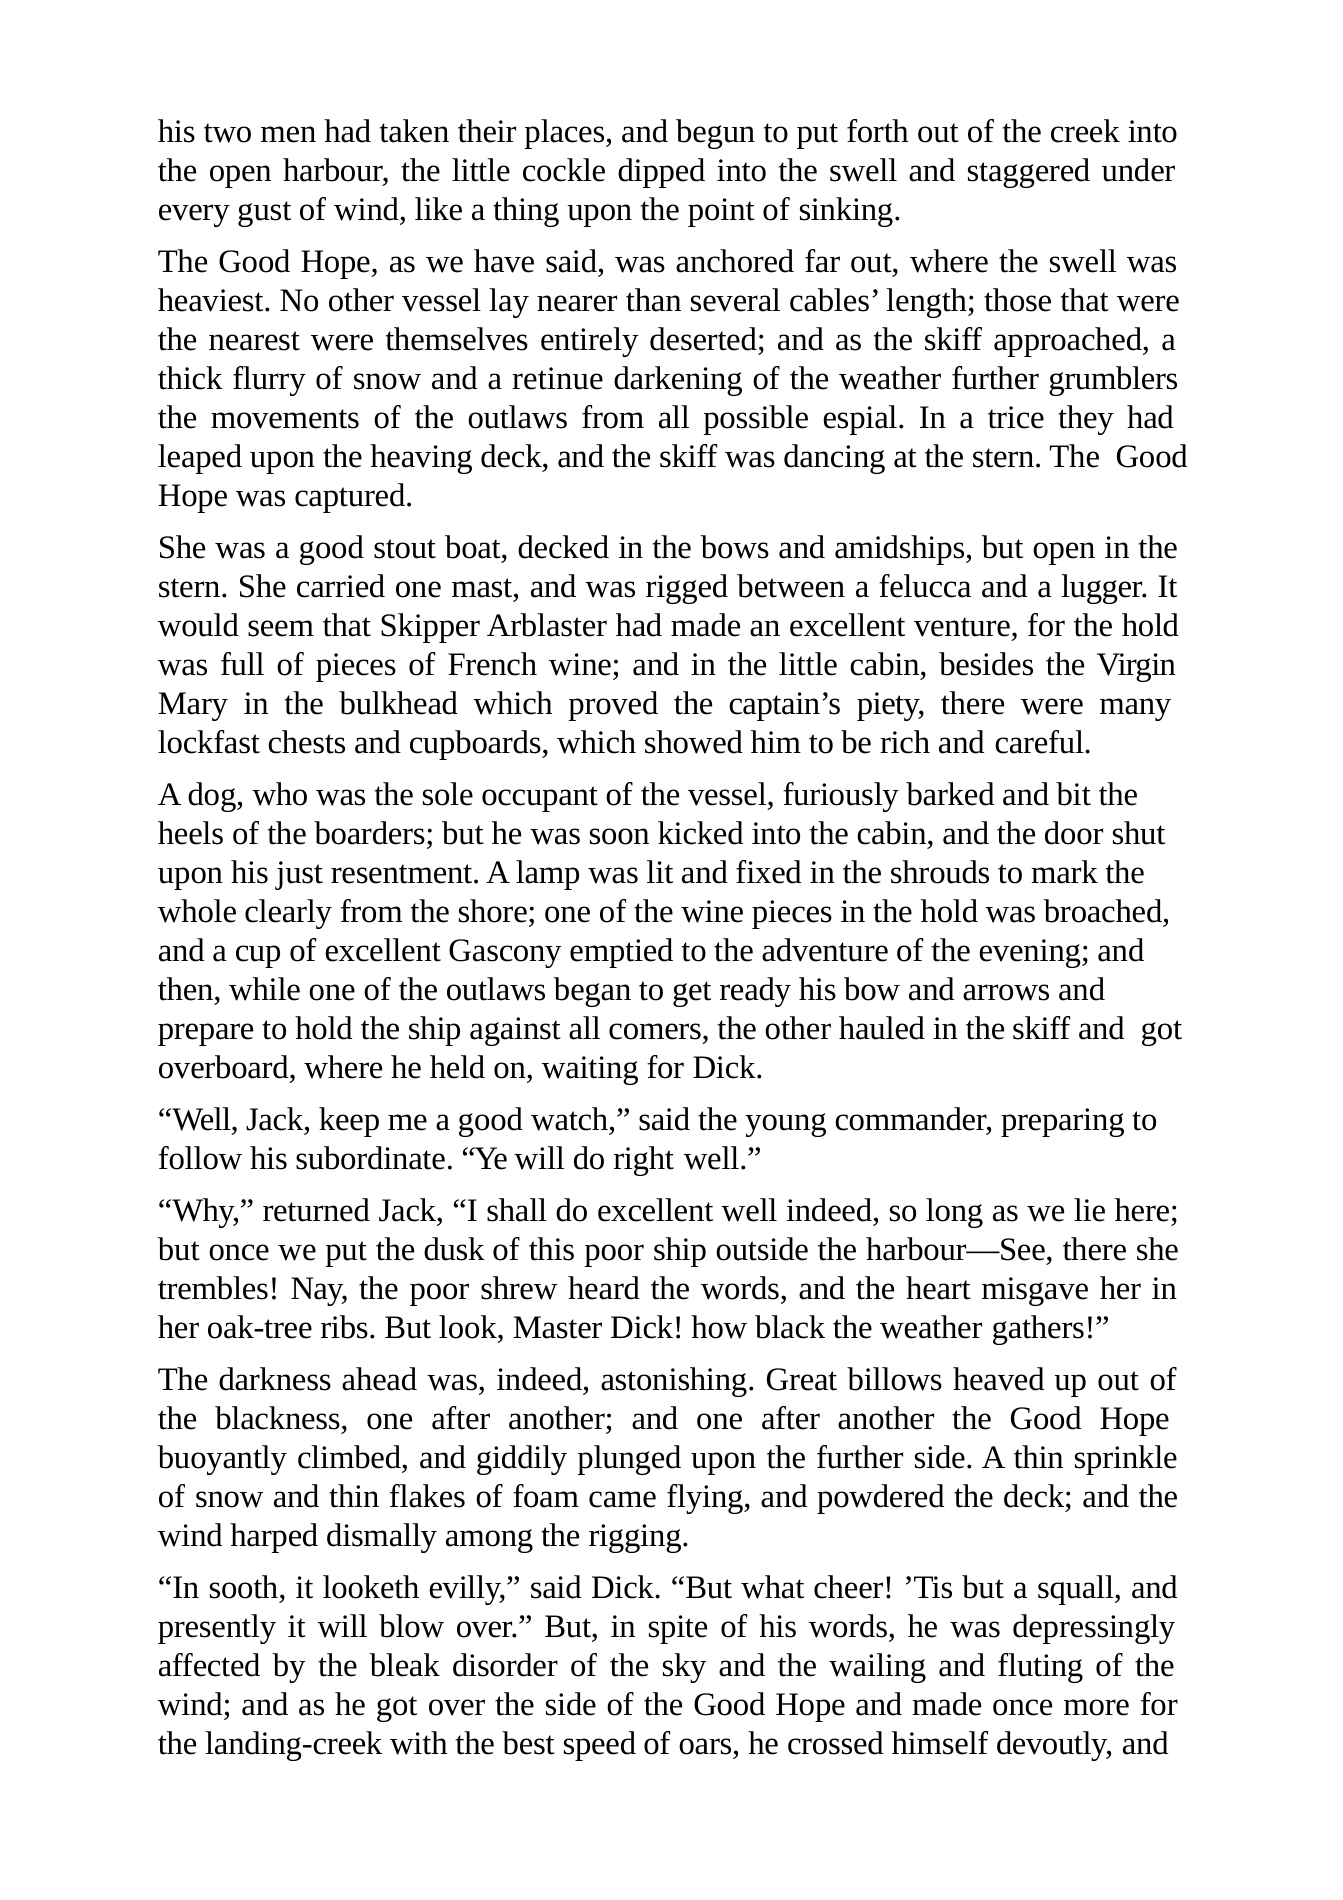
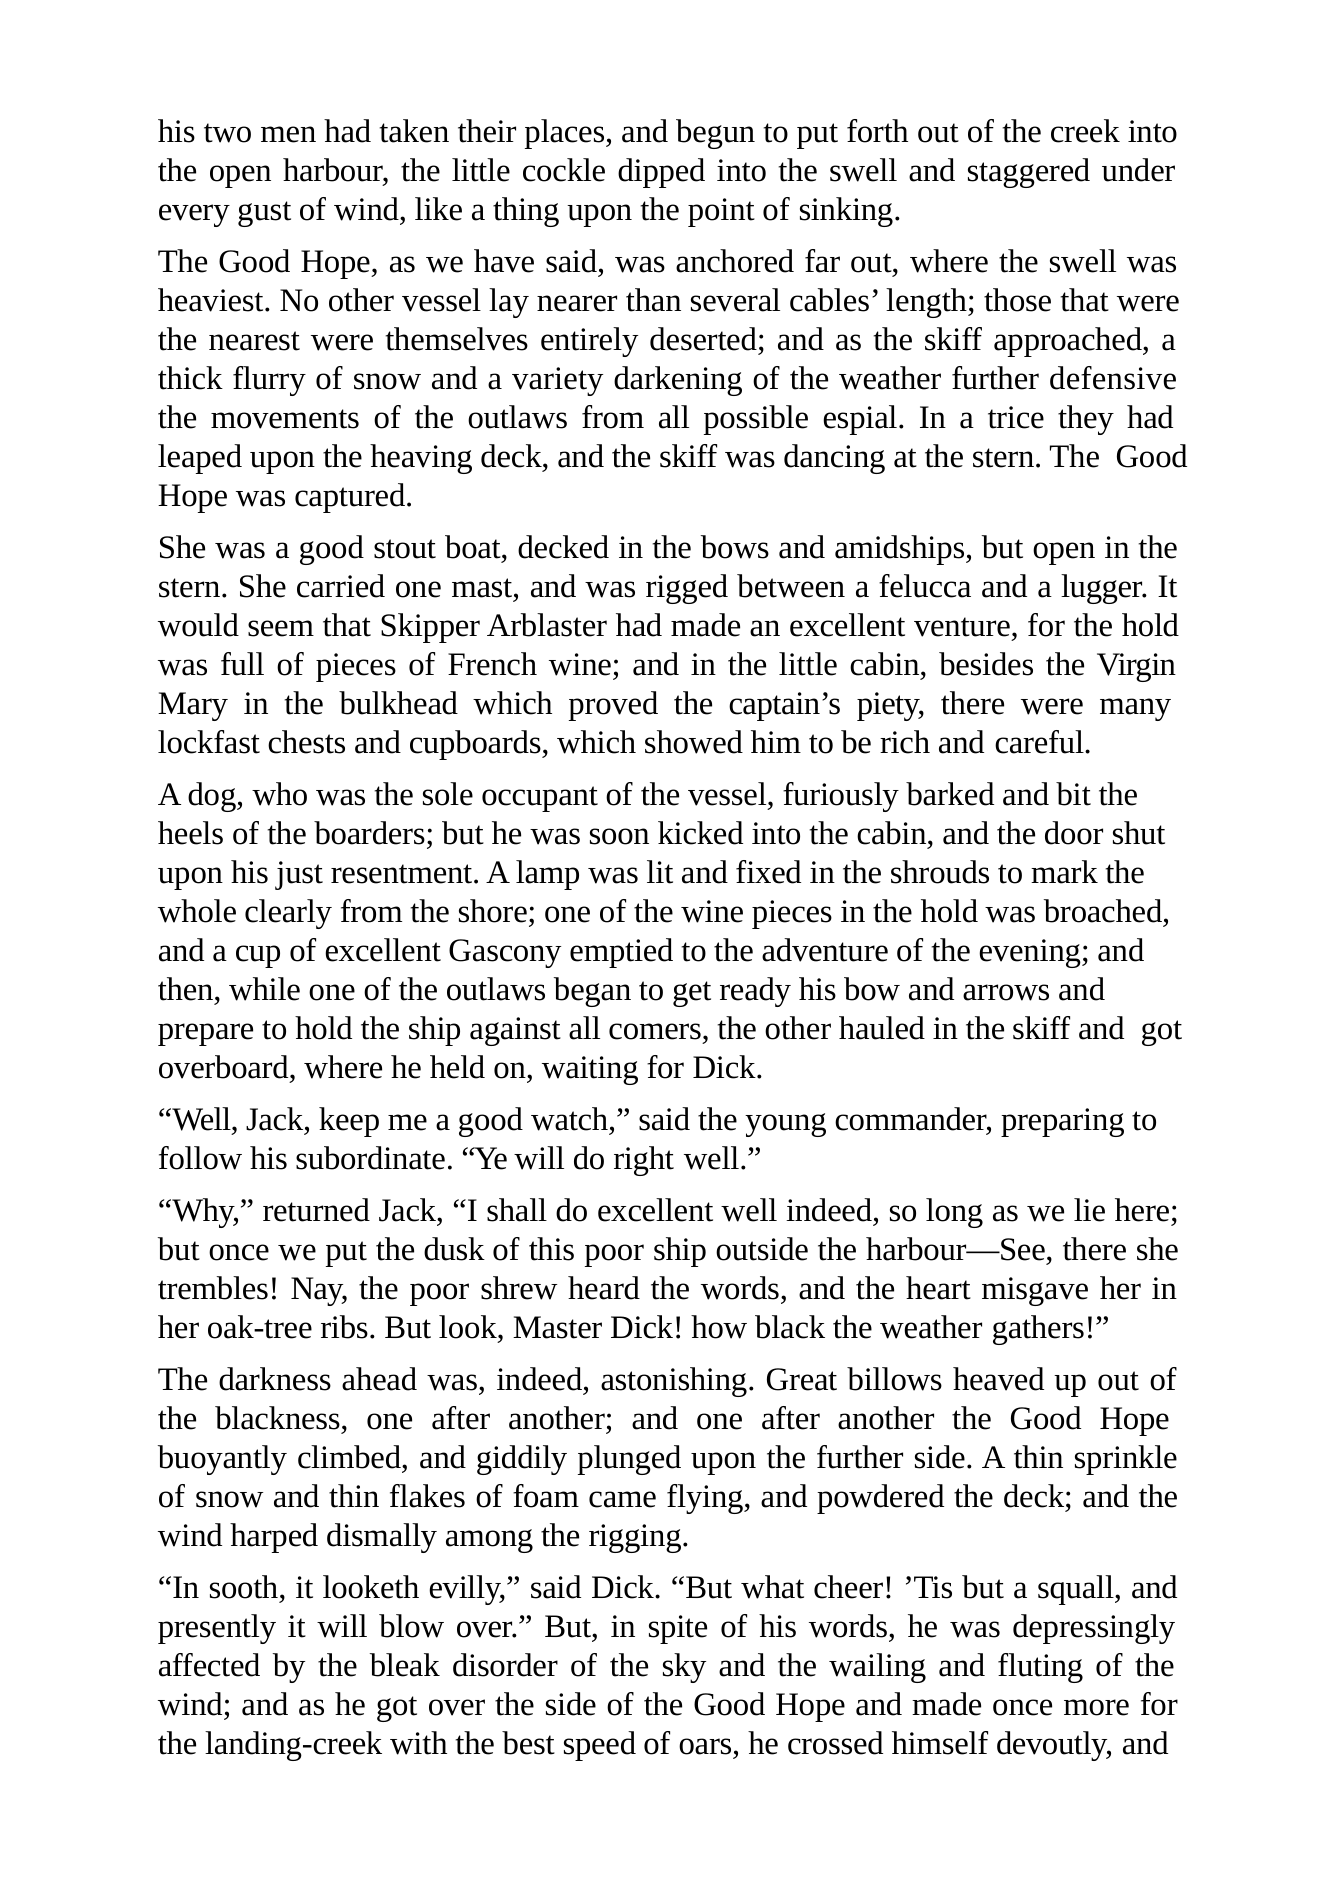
retinue: retinue -> variety (558, 379)
grumblers: grumblers -> defensive (1113, 379)
